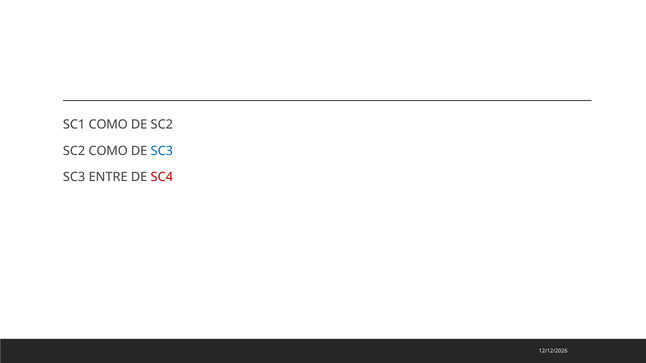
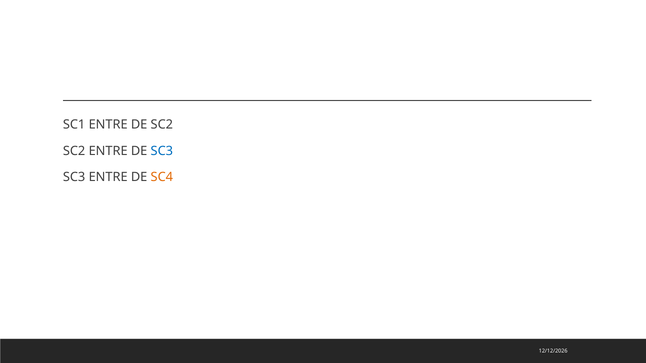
SC1 COMO: COMO -> ENTRE (108, 125)
SC2 COMO: COMO -> ENTRE (108, 151)
SC4 colour: red -> orange (162, 177)
